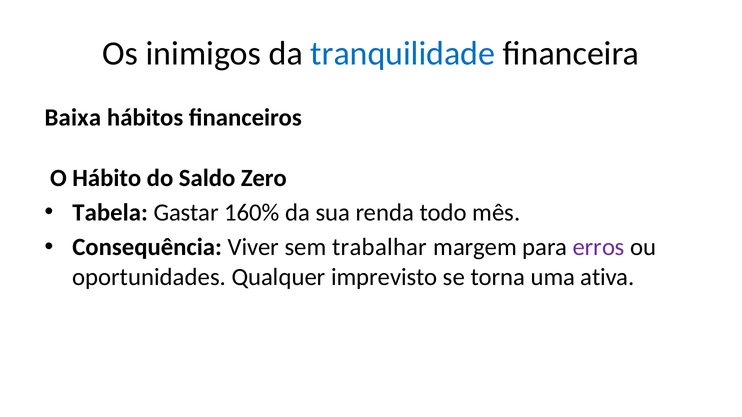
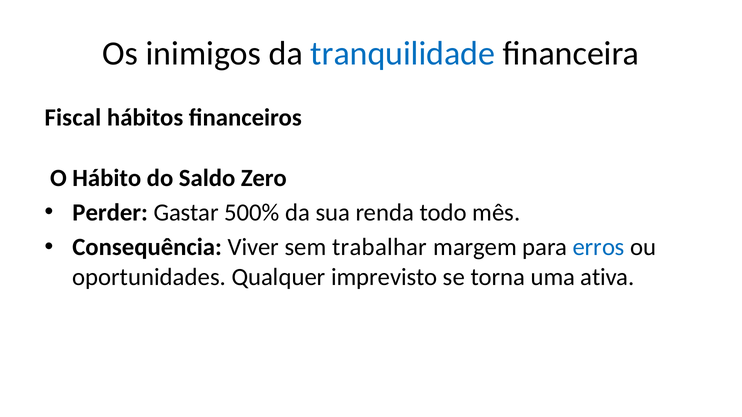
Baixa: Baixa -> Fiscal (73, 118)
Tabela: Tabela -> Perder (110, 213)
160%: 160% -> 500% (252, 213)
erros colour: purple -> blue (599, 248)
